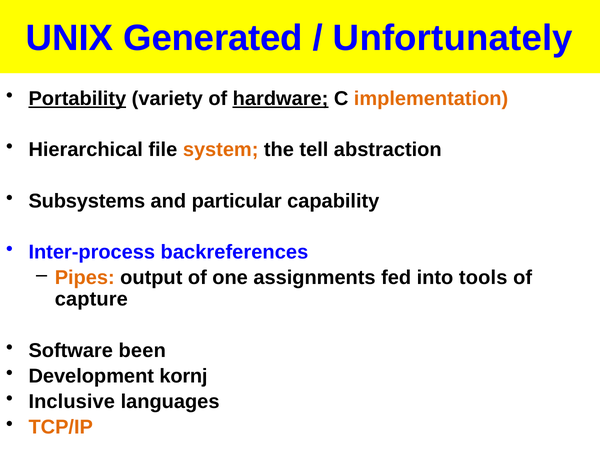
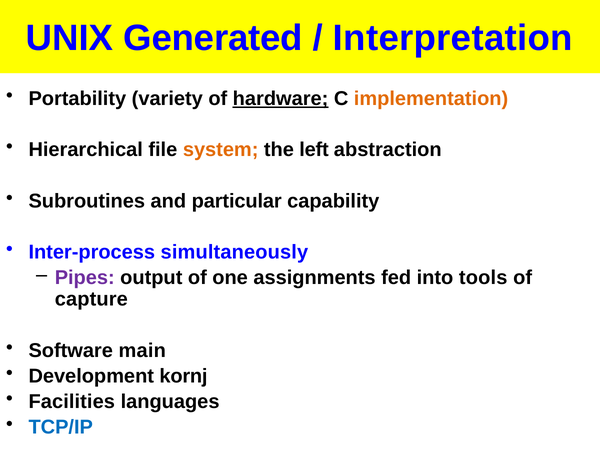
Unfortunately: Unfortunately -> Interpretation (453, 38)
Portability underline: present -> none (77, 99)
tell: tell -> left (314, 150)
Subsystems: Subsystems -> Subroutines (87, 201)
backreferences: backreferences -> simultaneously (234, 252)
Pipes colour: orange -> purple (85, 278)
been: been -> main (142, 351)
Inclusive: Inclusive -> Facilities (72, 402)
TCP/IP colour: orange -> blue (61, 427)
